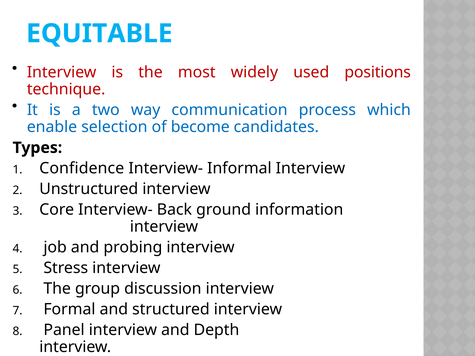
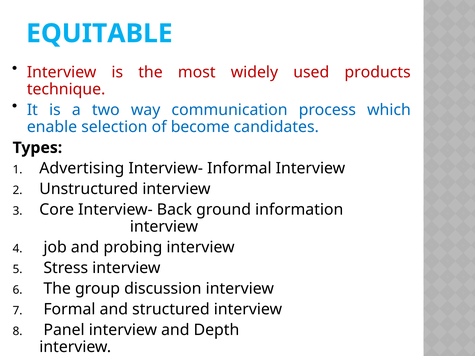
positions: positions -> products (378, 72)
Confidence: Confidence -> Advertising (82, 168)
